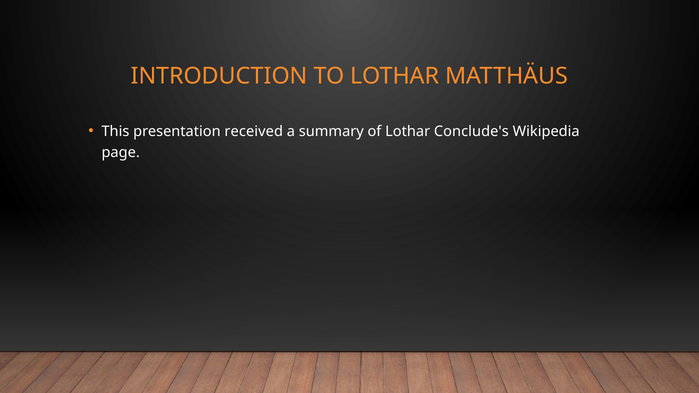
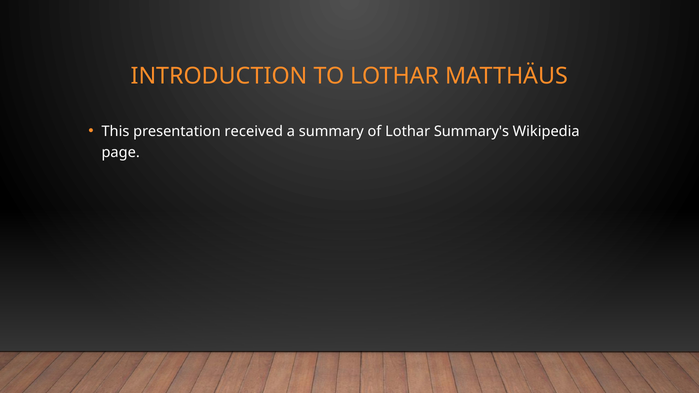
Conclude's: Conclude's -> Summary's (471, 131)
